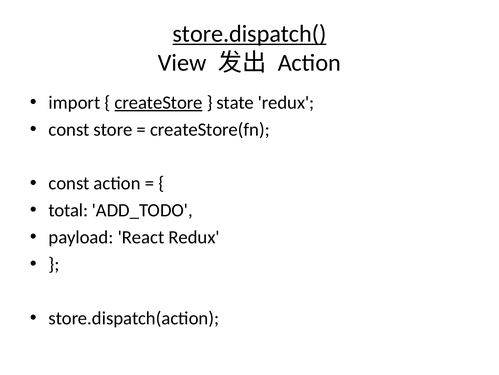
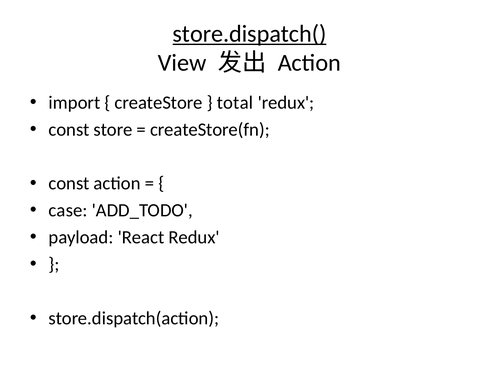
createStore underline: present -> none (159, 102)
state: state -> total (235, 102)
total: total -> case (68, 210)
